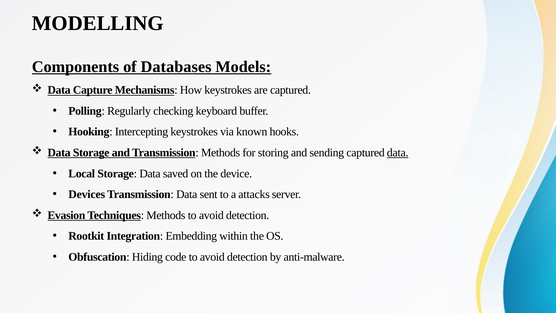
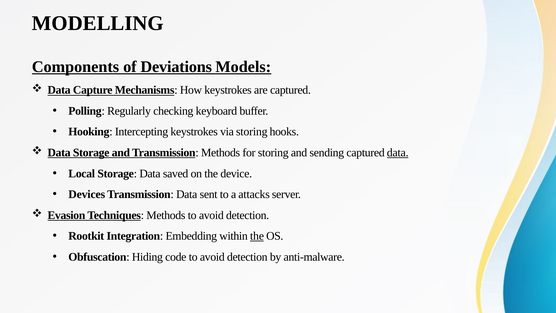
Databases: Databases -> Deviations (176, 67)
via known: known -> storing (252, 132)
the underline: none -> present (257, 236)
